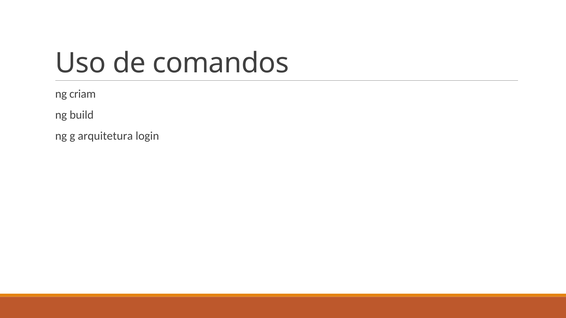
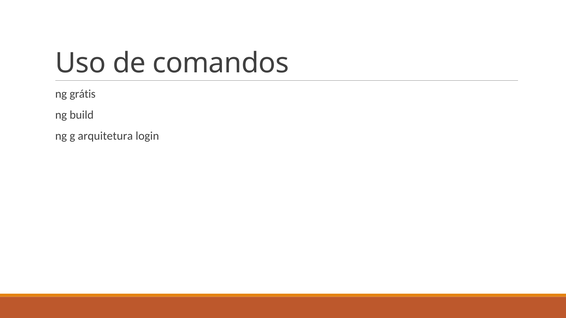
criam: criam -> grátis (83, 94)
